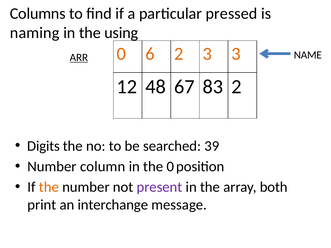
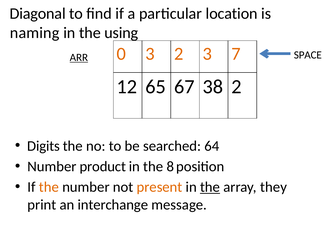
Columns: Columns -> Diagonal (38, 14)
pressed: pressed -> location (232, 14)
0 6: 6 -> 3 (150, 54)
3 3: 3 -> 7 (236, 54)
NAME: NAME -> SPACE (308, 55)
48: 48 -> 65 (156, 87)
83: 83 -> 38 (213, 87)
39: 39 -> 64 (212, 146)
column: column -> product (103, 167)
the 0: 0 -> 8 (170, 167)
present colour: purple -> orange (160, 187)
the underline: none -> present (210, 187)
both: both -> they (274, 187)
